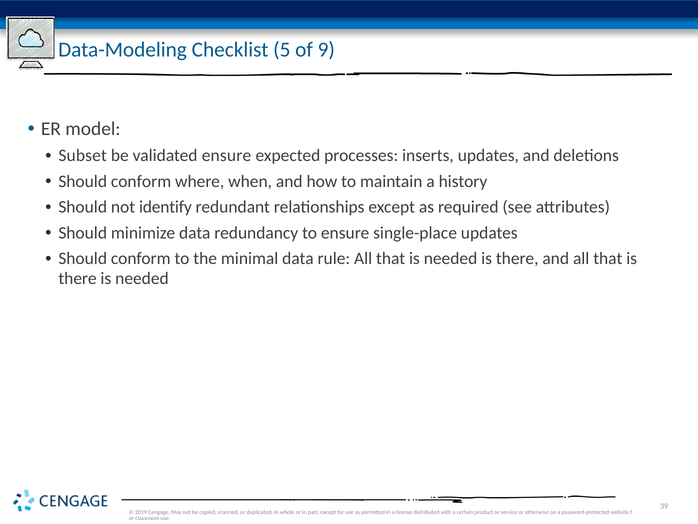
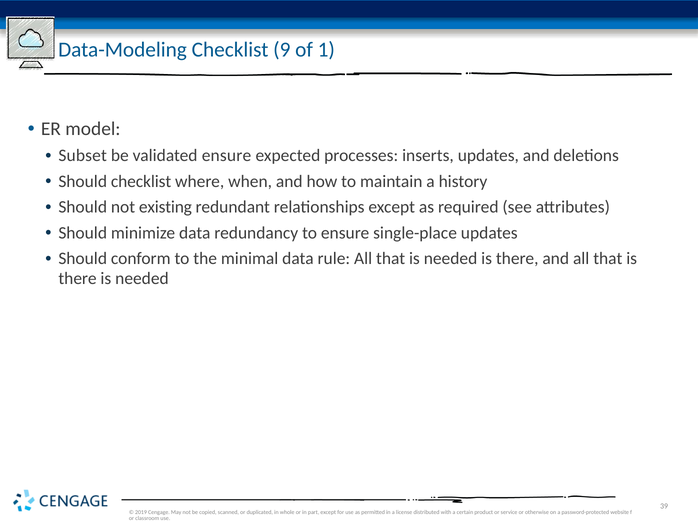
5: 5 -> 9 (282, 50)
9: 9 -> 1 (326, 50)
conform: conform -> checklist (141, 181)
identify: identify -> existing (165, 207)
